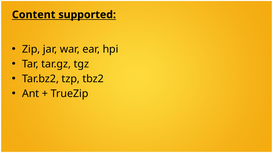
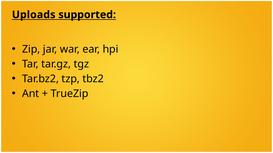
Content: Content -> Uploads (34, 15)
